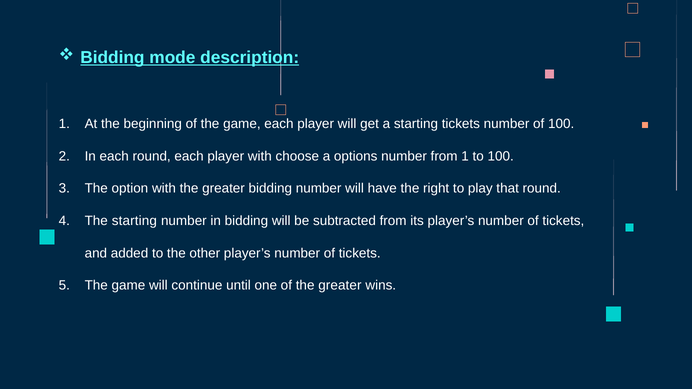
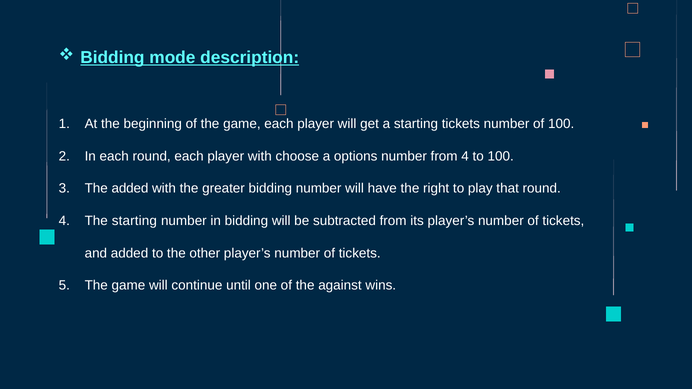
from 1: 1 -> 4 (465, 156)
The option: option -> added (130, 189)
of the greater: greater -> against (340, 286)
